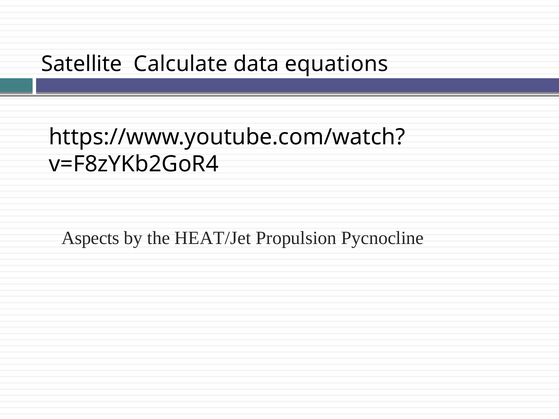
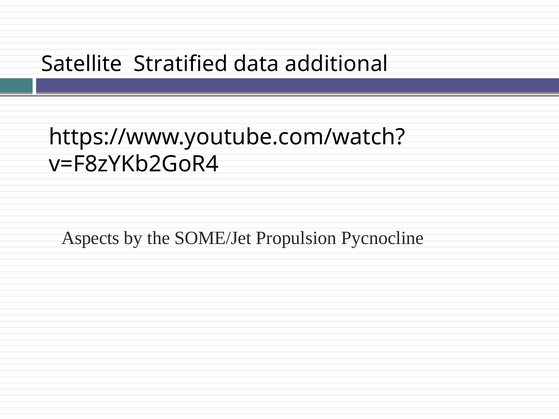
Calculate: Calculate -> Stratified (181, 64)
equations: equations -> additional (337, 64)
HEAT/Jet: HEAT/Jet -> SOME/Jet (213, 238)
